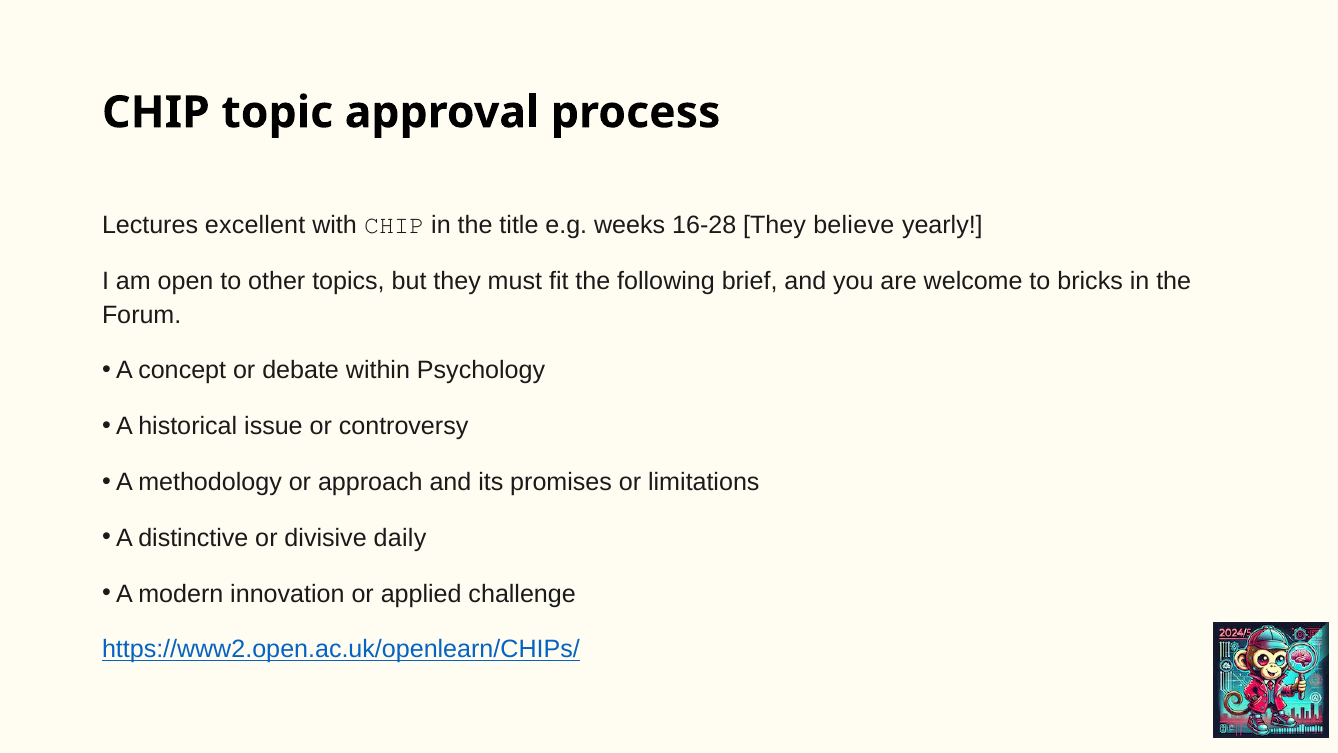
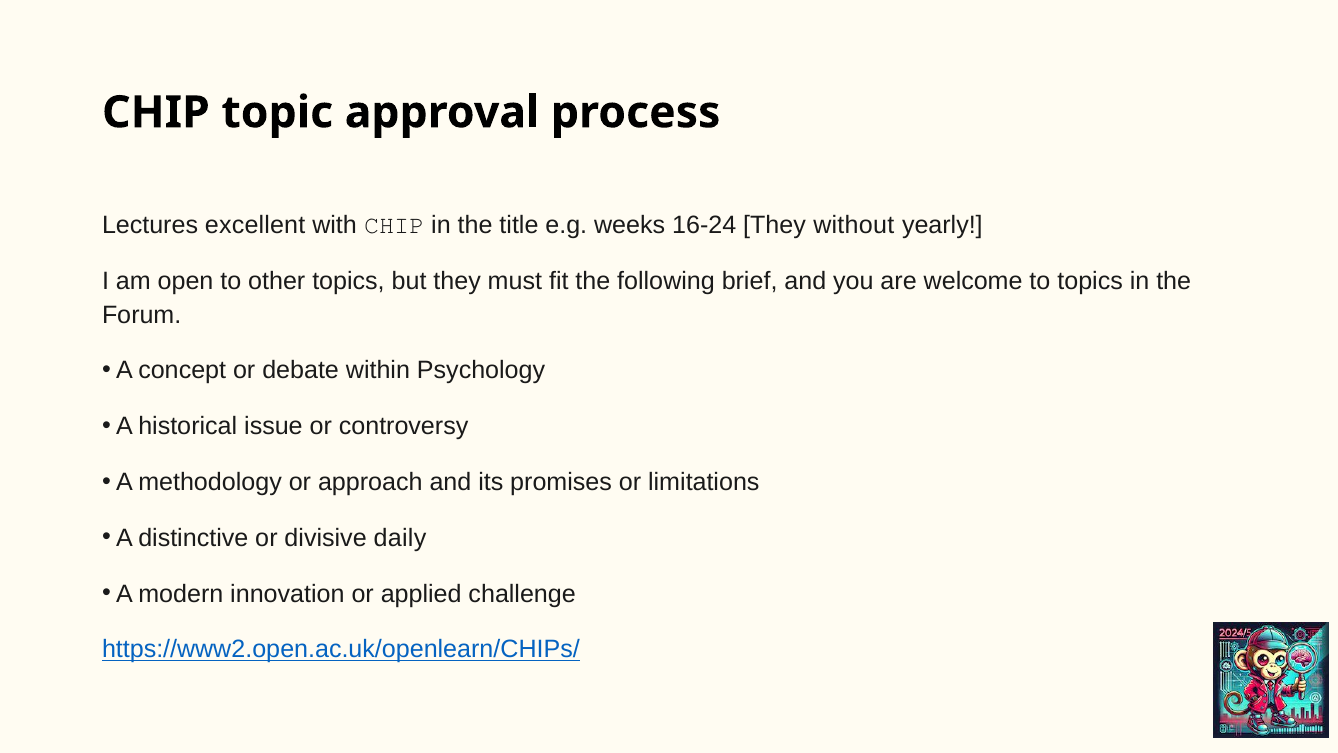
16-28: 16-28 -> 16-24 (704, 226)
believe: believe -> without (854, 226)
to bricks: bricks -> topics (1090, 281)
